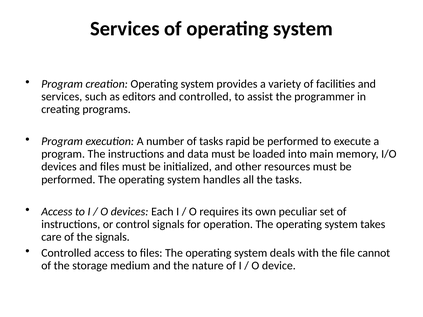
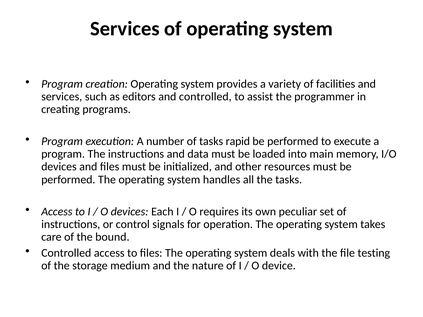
the signals: signals -> bound (112, 237)
cannot: cannot -> testing (374, 253)
